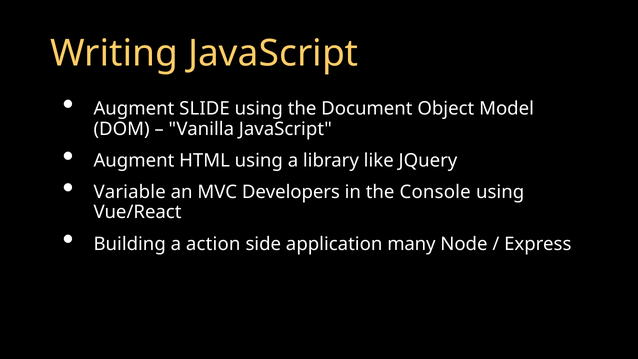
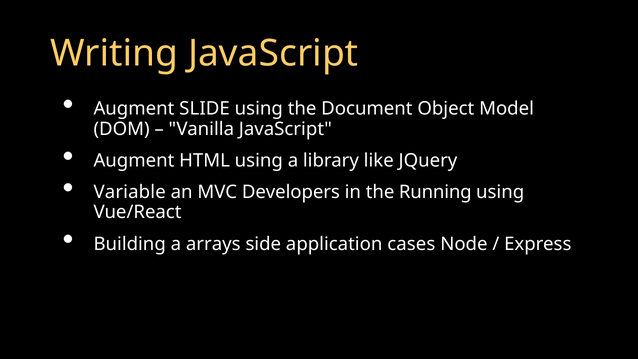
Console: Console -> Running (435, 192)
action: action -> arrays (213, 244)
many: many -> cases (411, 244)
